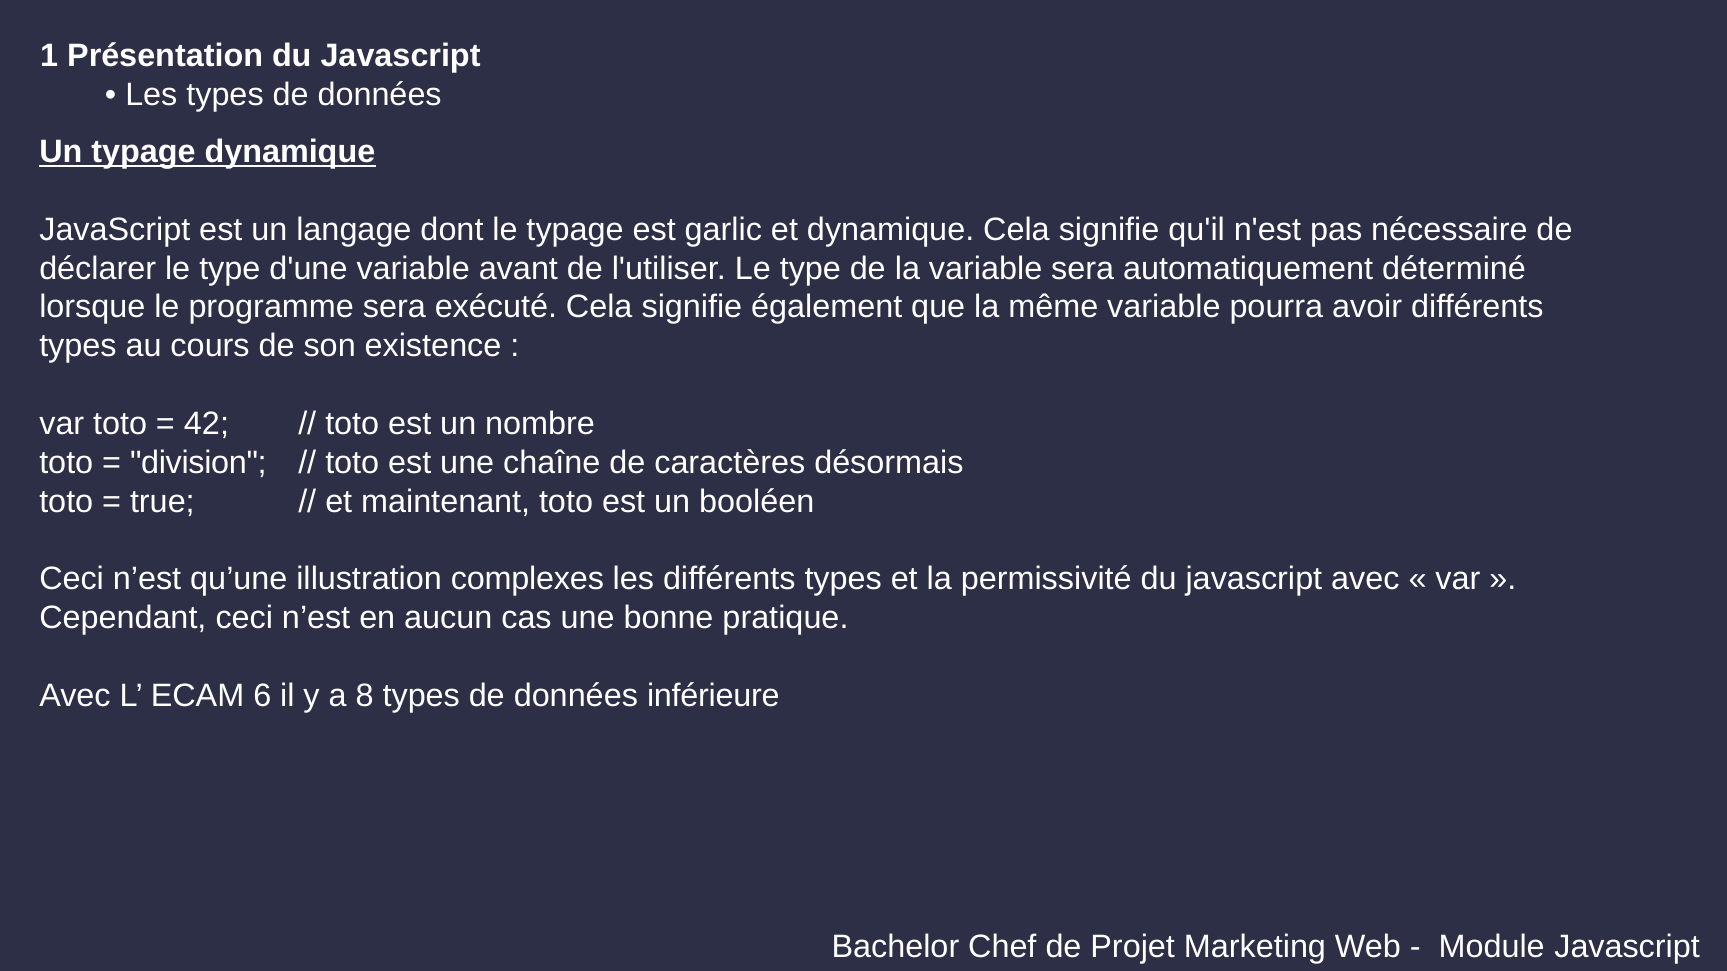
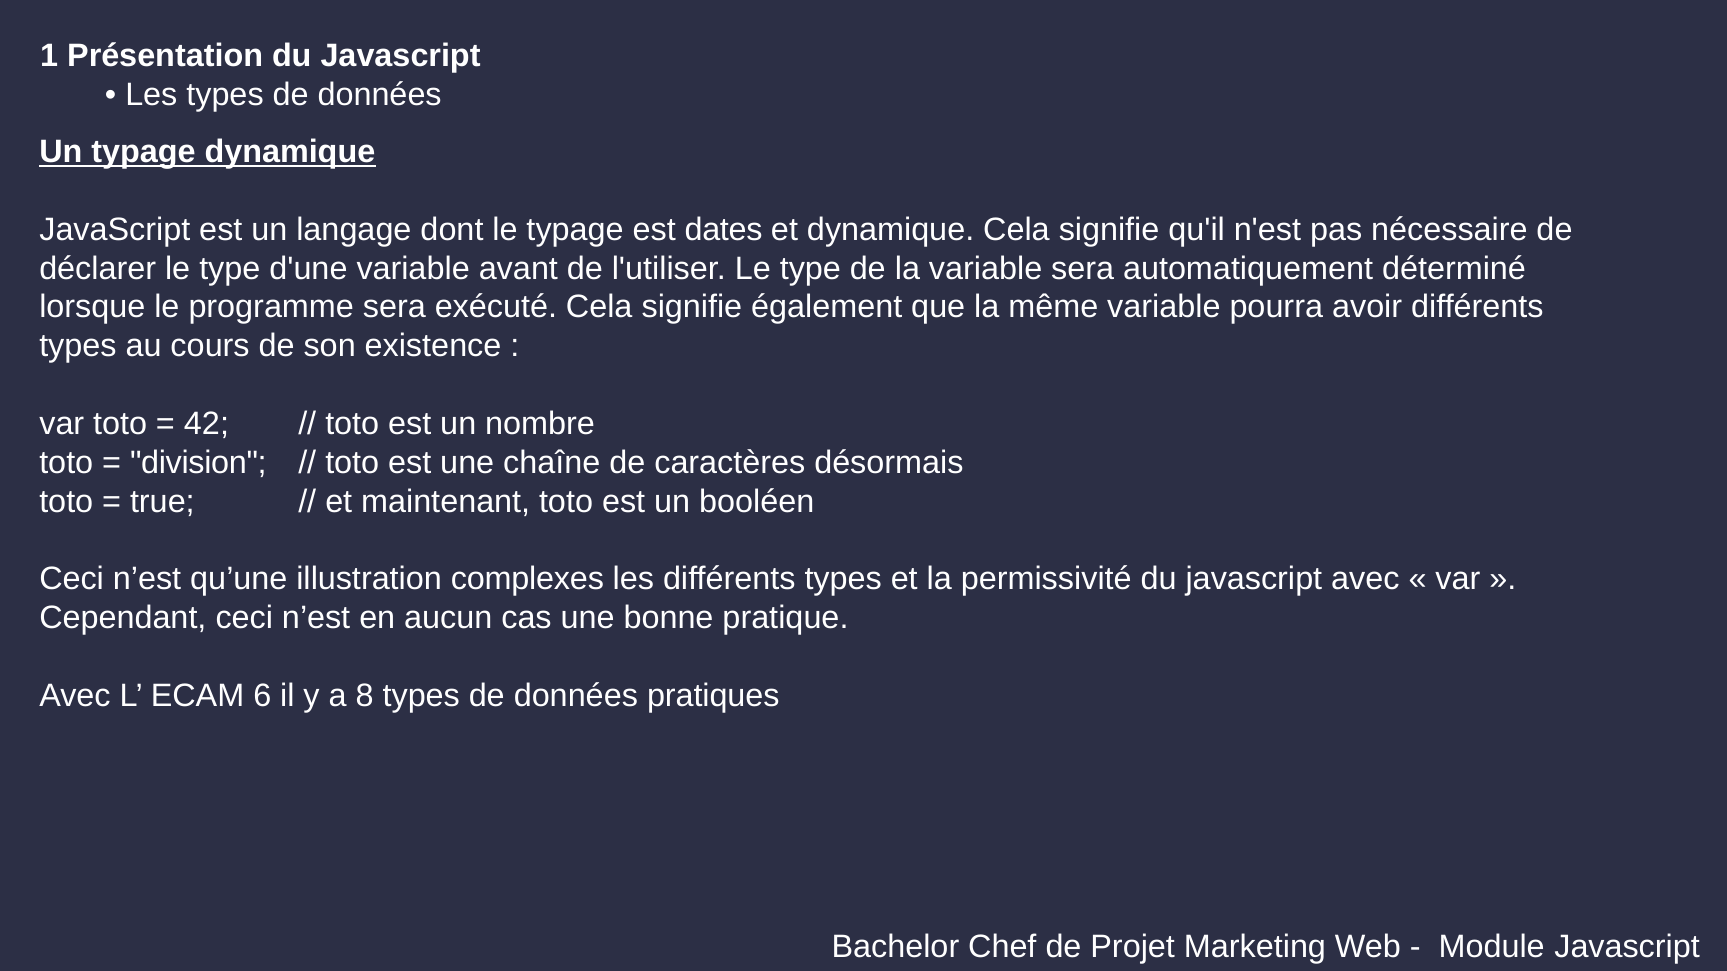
garlic: garlic -> dates (724, 230)
inférieure: inférieure -> pratiques (713, 696)
